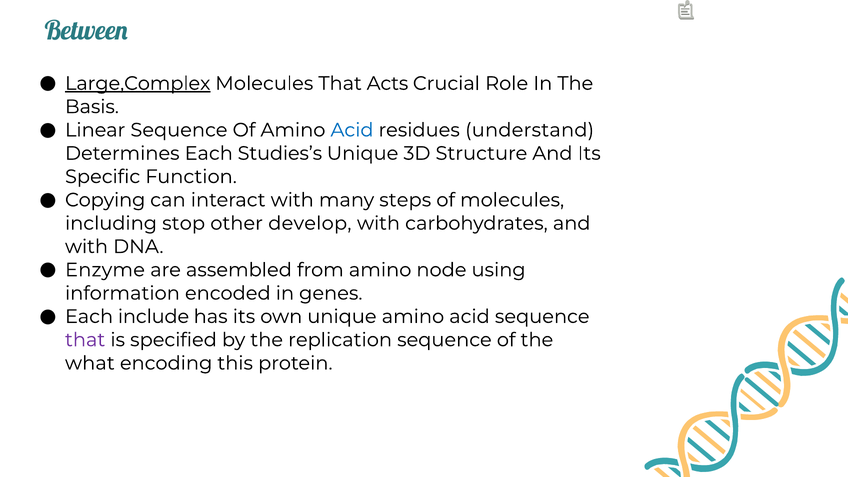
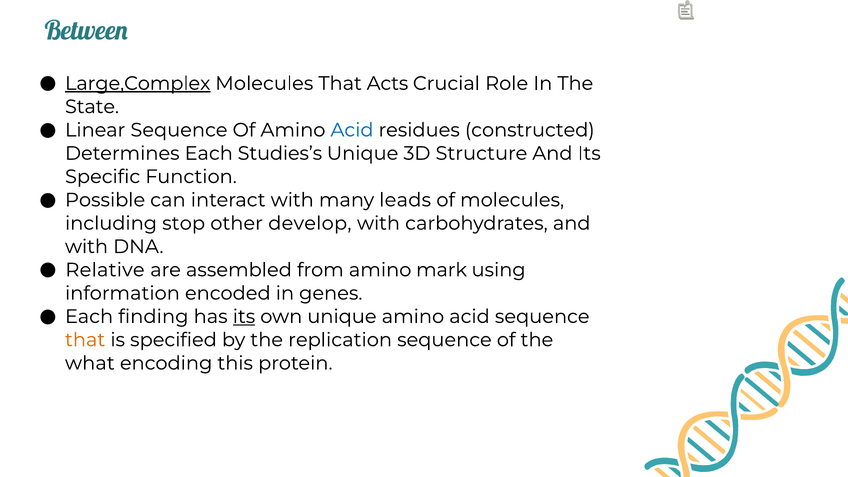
Basis: Basis -> State (92, 107)
understand: understand -> constructed (530, 130)
Copying: Copying -> Possible (105, 200)
steps: steps -> leads (405, 200)
Enzyme: Enzyme -> Relative (105, 270)
node: node -> mark (442, 270)
include: include -> finding (153, 317)
its underline: none -> present (244, 317)
that colour: purple -> orange (85, 340)
